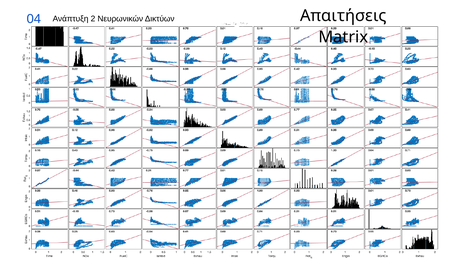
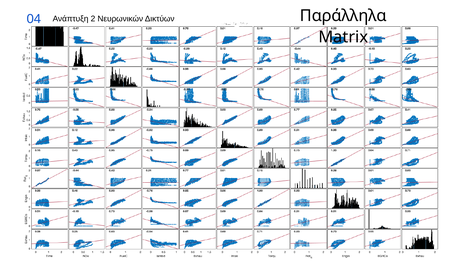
Απαιτήσεις: Απαιτήσεις -> Παράλληλα (343, 16)
